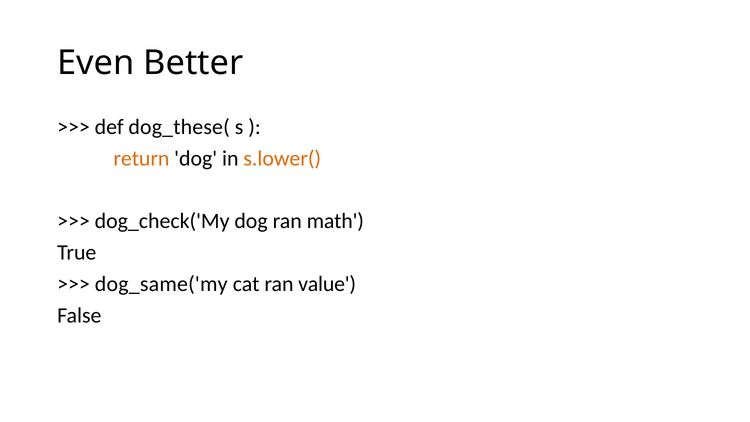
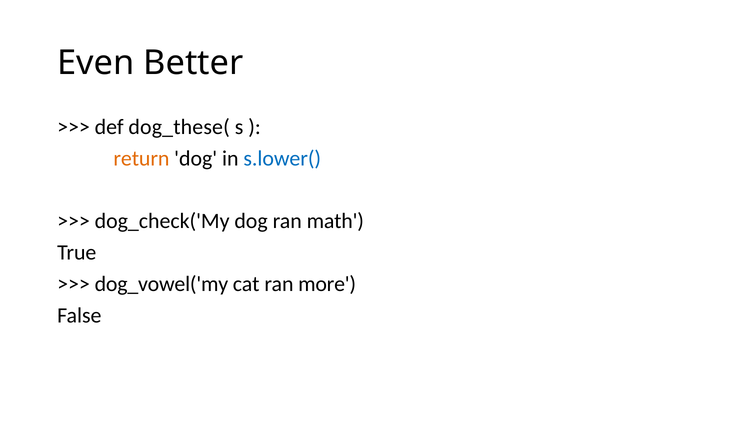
s.lower( colour: orange -> blue (282, 158)
dog_same('my: dog_same('my -> dog_vowel('my (161, 284)
value: value -> more (327, 284)
